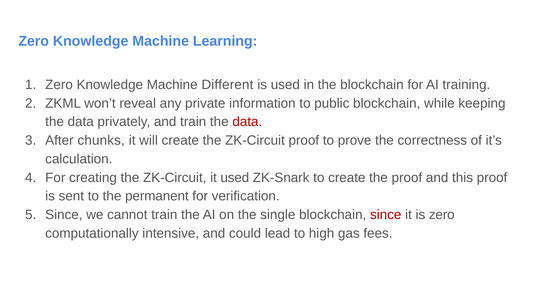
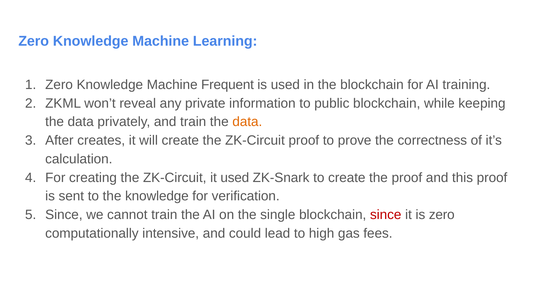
Different: Different -> Frequent (228, 85)
data colour: red -> orange (247, 122)
chunks: chunks -> creates (101, 140)
the permanent: permanent -> knowledge (157, 196)
